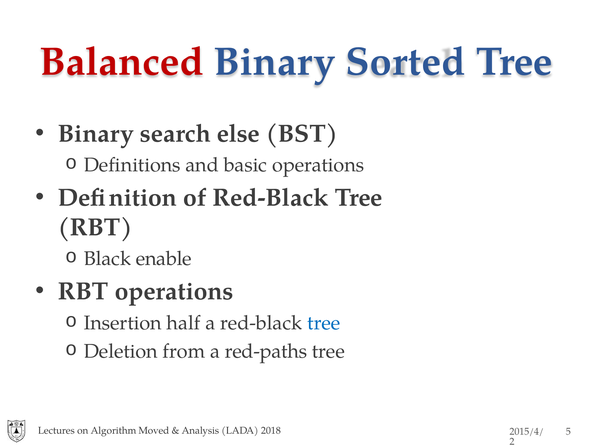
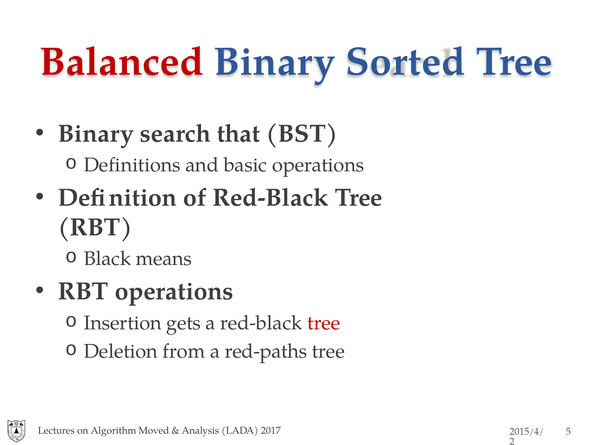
else: else -> that (238, 133)
enable: enable -> means (164, 259)
half: half -> gets (184, 323)
tree colour: blue -> red (324, 323)
2018: 2018 -> 2017 (271, 430)
